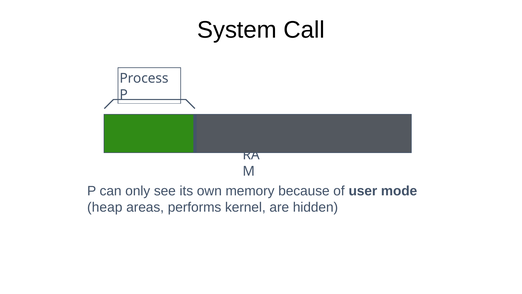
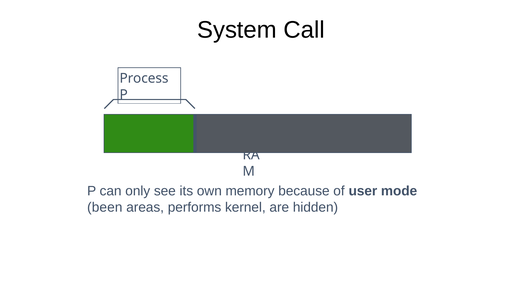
heap: heap -> been (105, 207)
